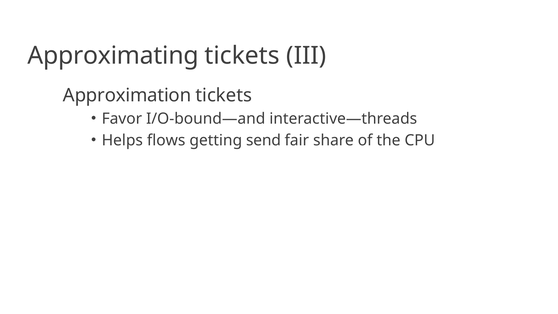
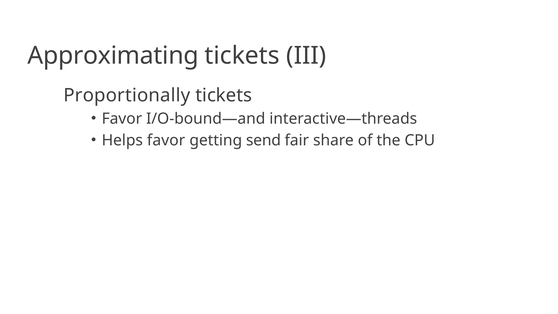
Approximation: Approximation -> Proportionally (127, 95)
Helps flows: flows -> favor (166, 140)
